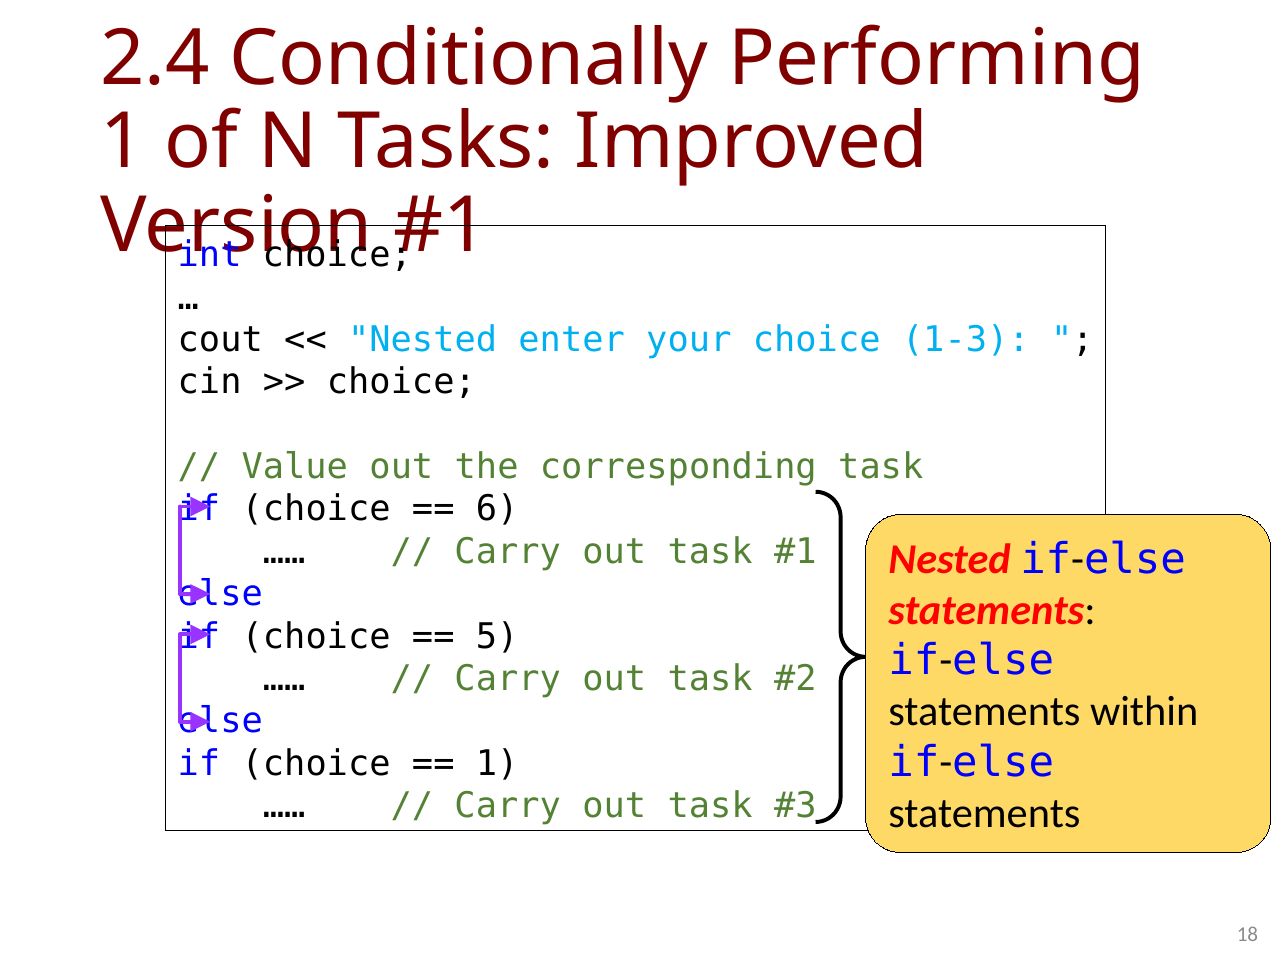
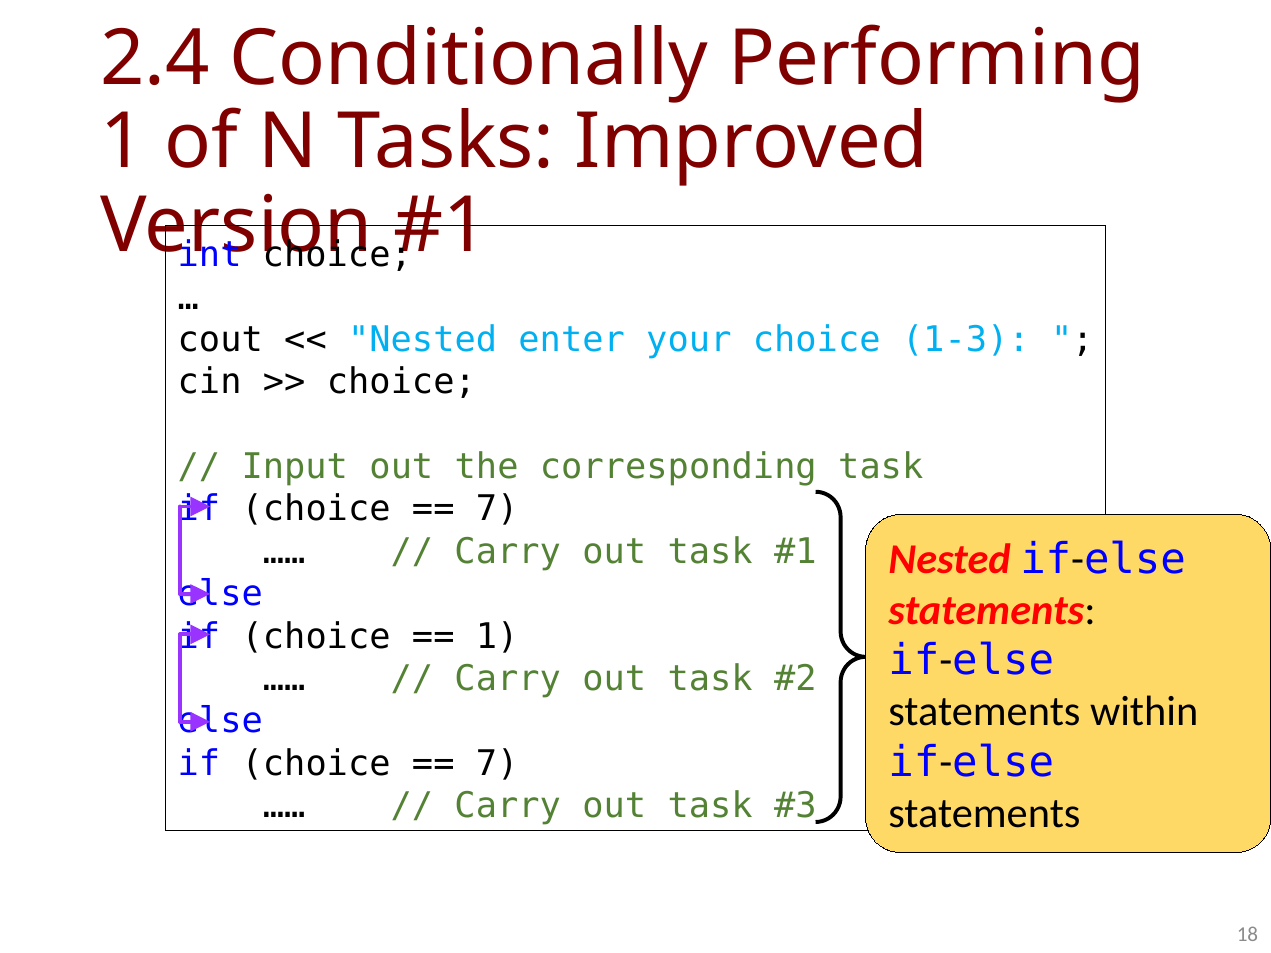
Value: Value -> Input (295, 467)
6: 6 -> 7 (497, 509)
5: 5 -> 1 (497, 637)
1: 1 -> 7 (497, 764)
